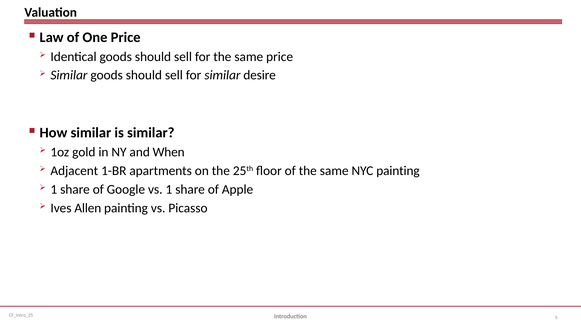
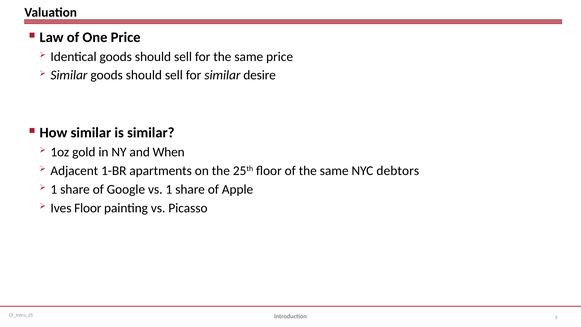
NYC painting: painting -> debtors (398, 171)
Ives Allen: Allen -> Floor (88, 208)
